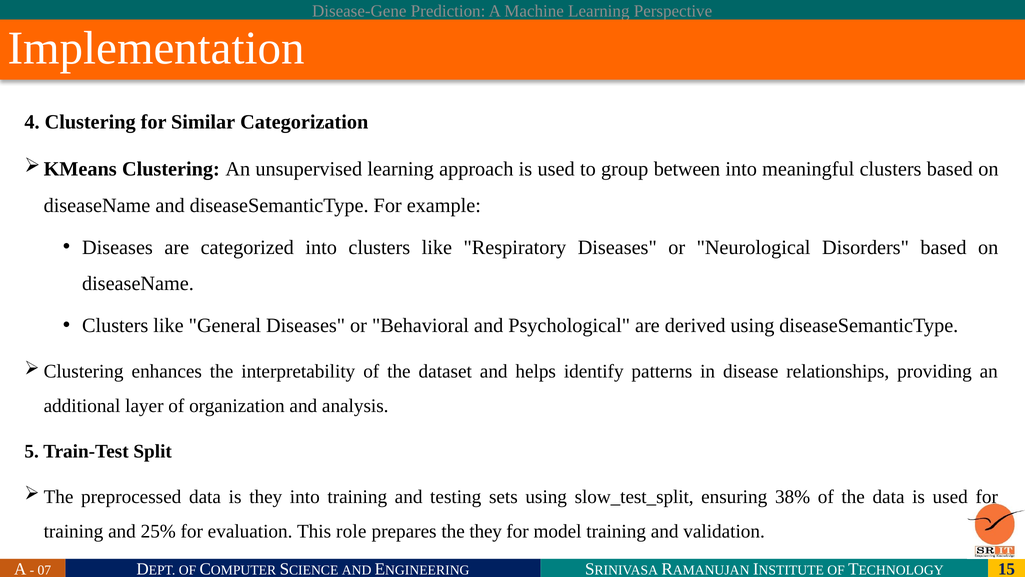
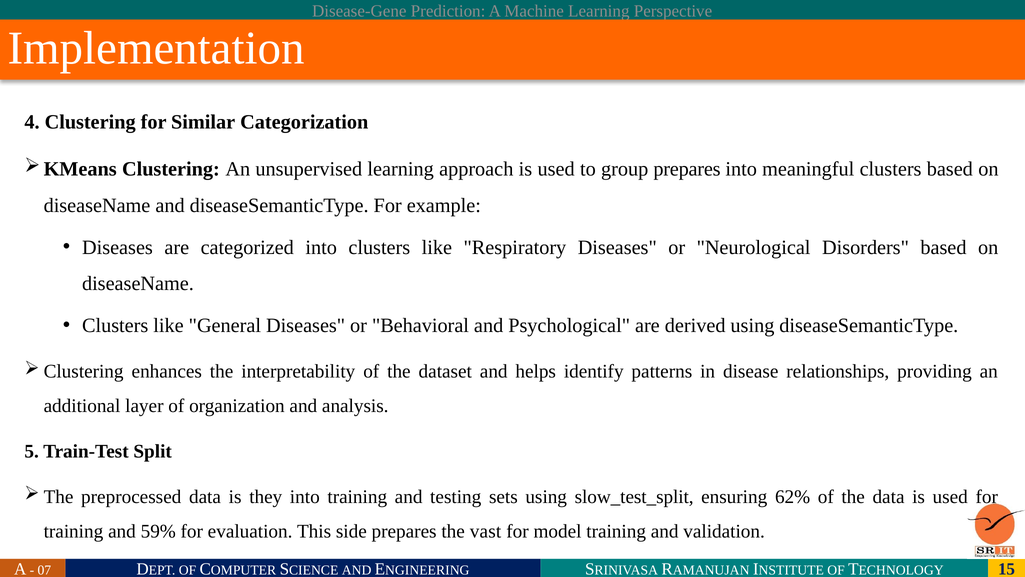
group between: between -> prepares (687, 169)
38%: 38% -> 62% (793, 496)
25%: 25% -> 59% (158, 531)
role: role -> side (351, 531)
the they: they -> vast (486, 531)
